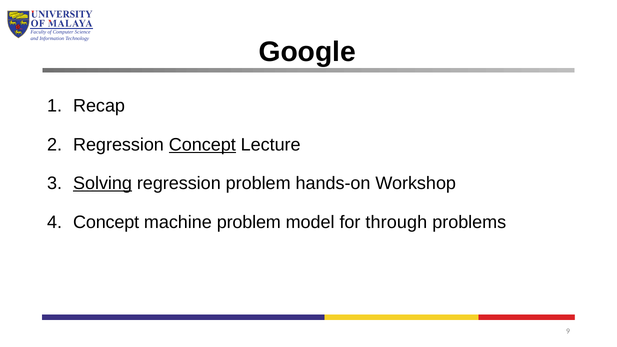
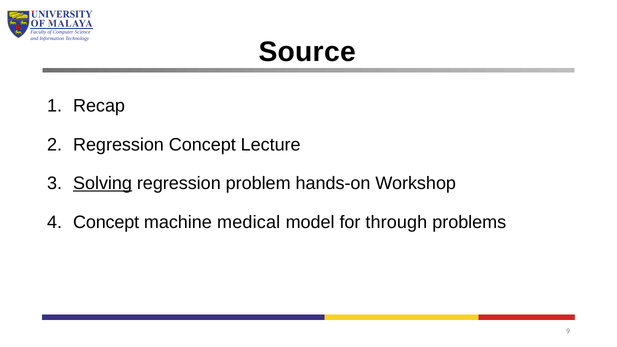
Google: Google -> Source (307, 52)
Concept underline: present -> none (202, 145)
machine problem: problem -> medical (249, 222)
